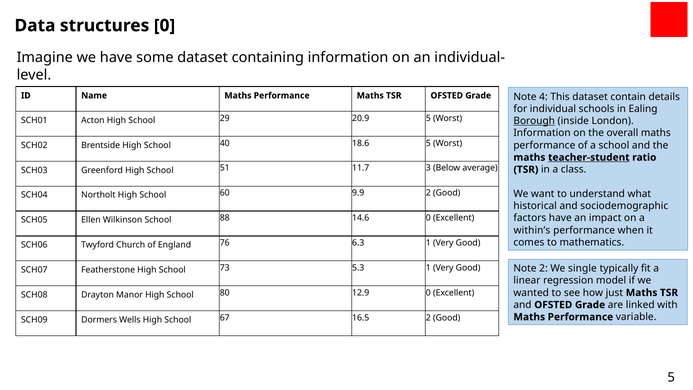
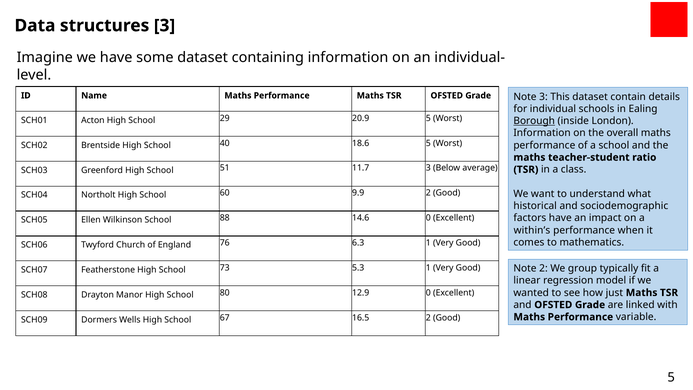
structures 0: 0 -> 3 (165, 26)
Note 4: 4 -> 3 (543, 97)
teacher-student underline: present -> none (589, 157)
single: single -> group (582, 268)
